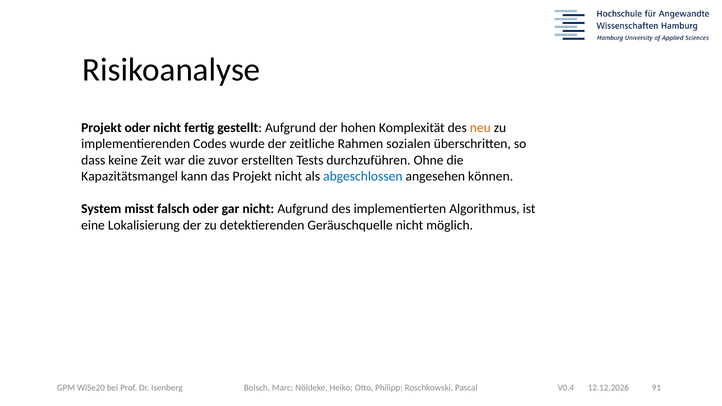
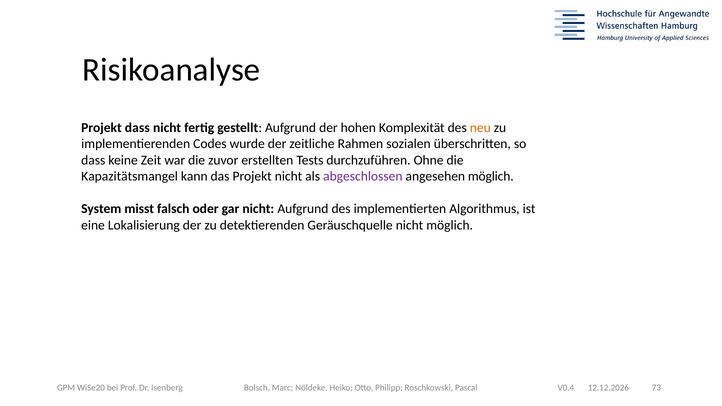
Projekt oder: oder -> dass (137, 128)
abgeschlossen colour: blue -> purple (363, 176)
angesehen können: können -> möglich (491, 176)
91: 91 -> 73 (656, 388)
